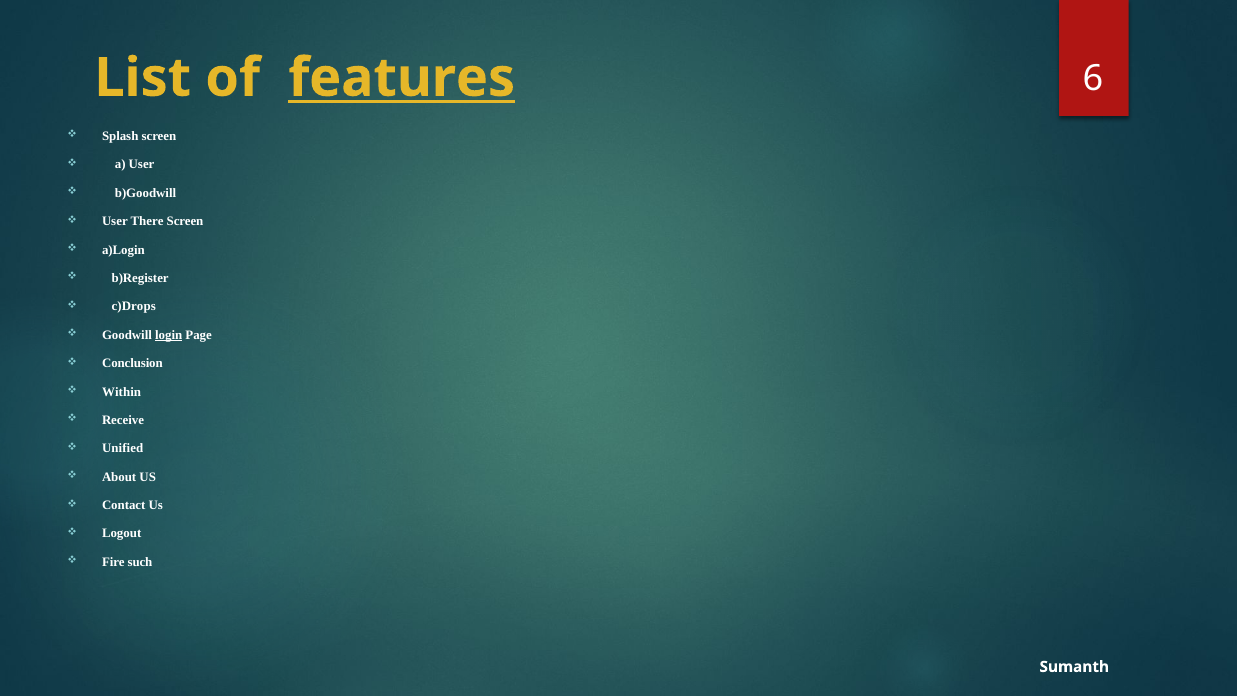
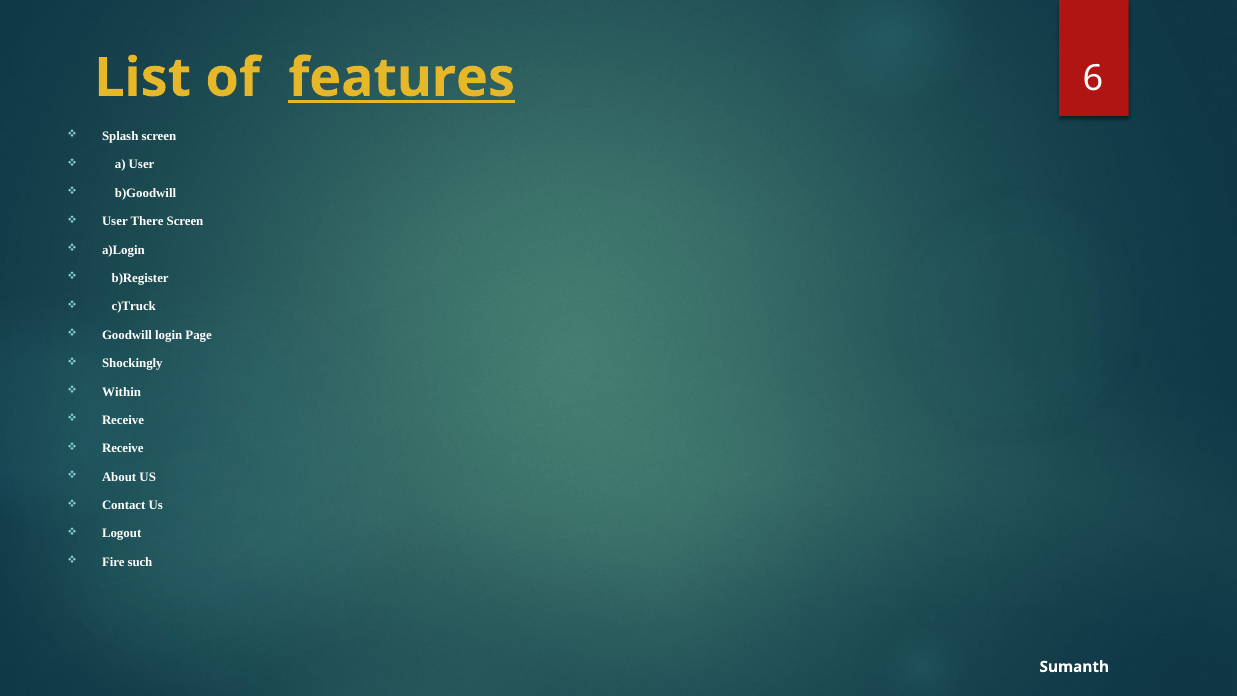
c)Drops: c)Drops -> c)Truck (134, 307)
login underline: present -> none (169, 335)
Conclusion: Conclusion -> Shockingly (132, 363)
Unified: Unified -> Receive (123, 448)
